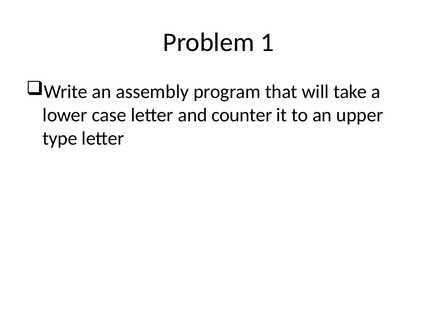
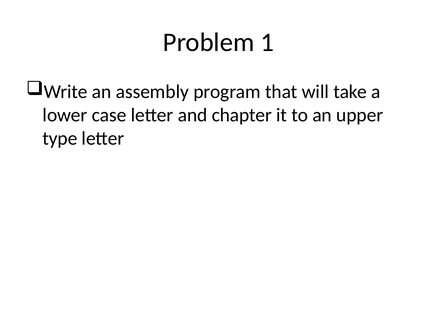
counter: counter -> chapter (242, 115)
